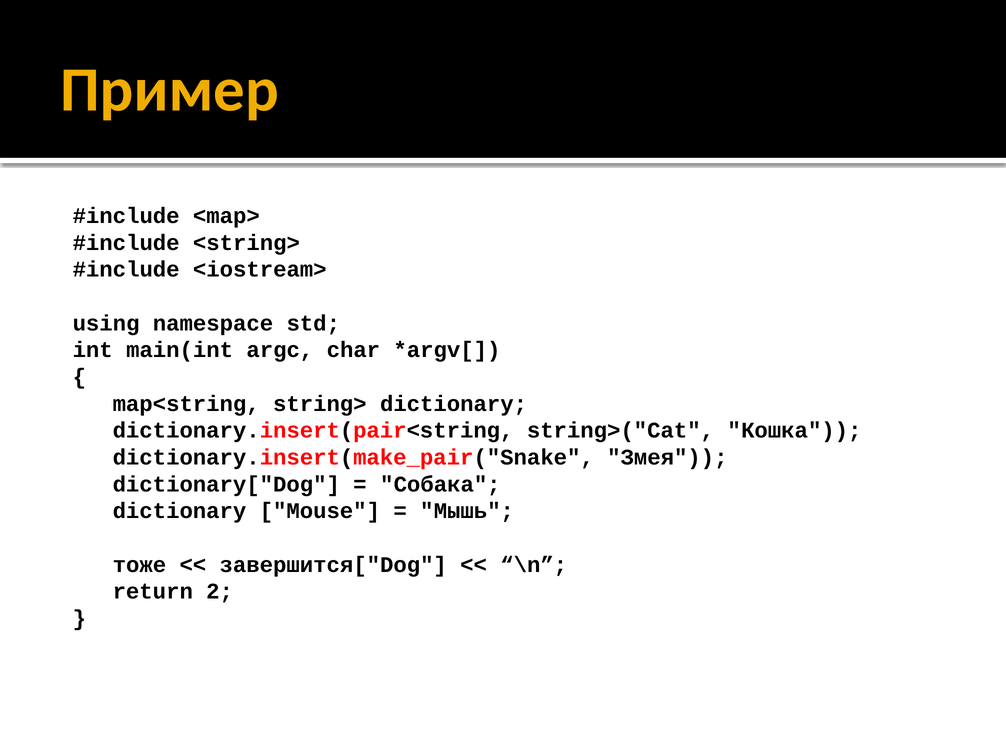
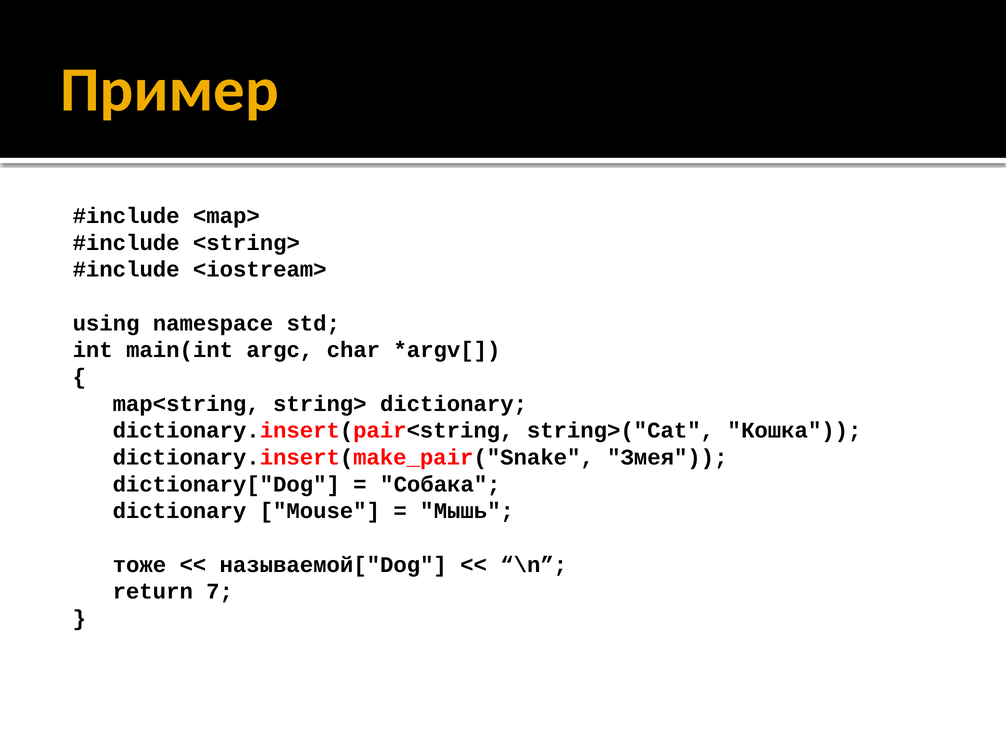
завершится["Dog: завершится["Dog -> называемой["Dog (333, 564)
2: 2 -> 7 (220, 591)
